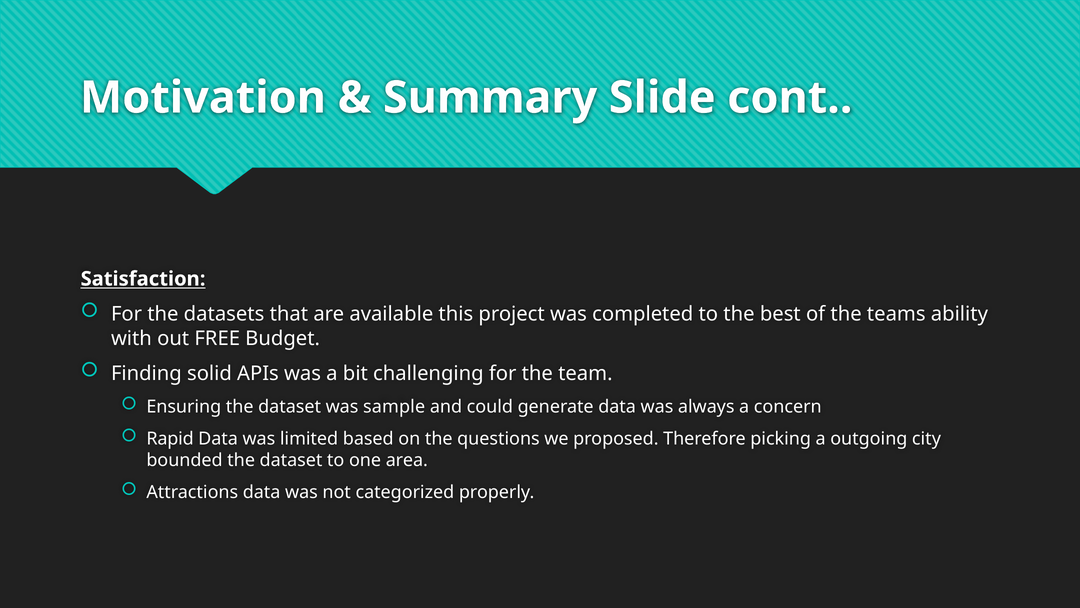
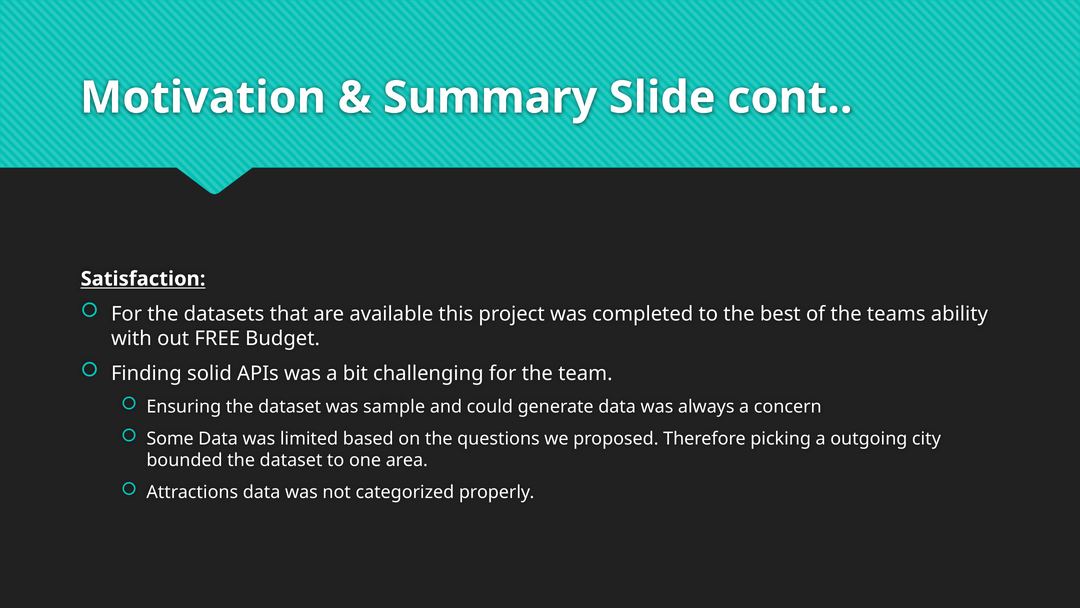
Rapid: Rapid -> Some (170, 438)
